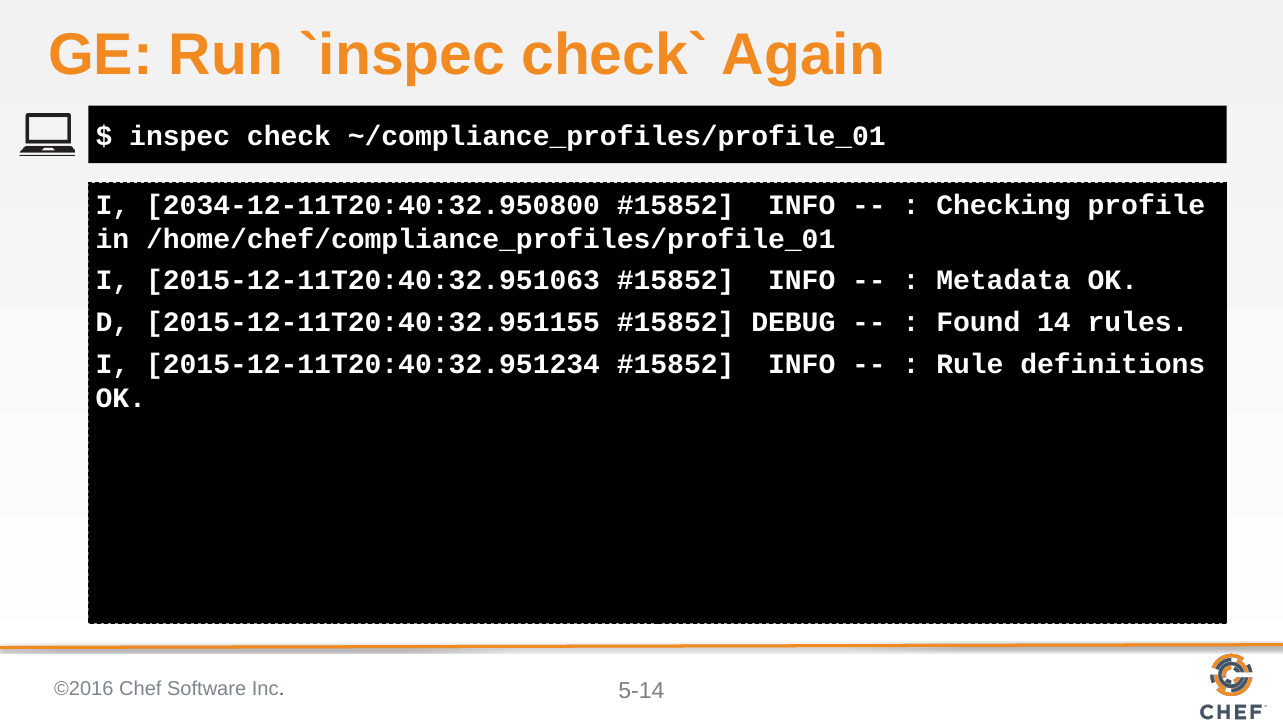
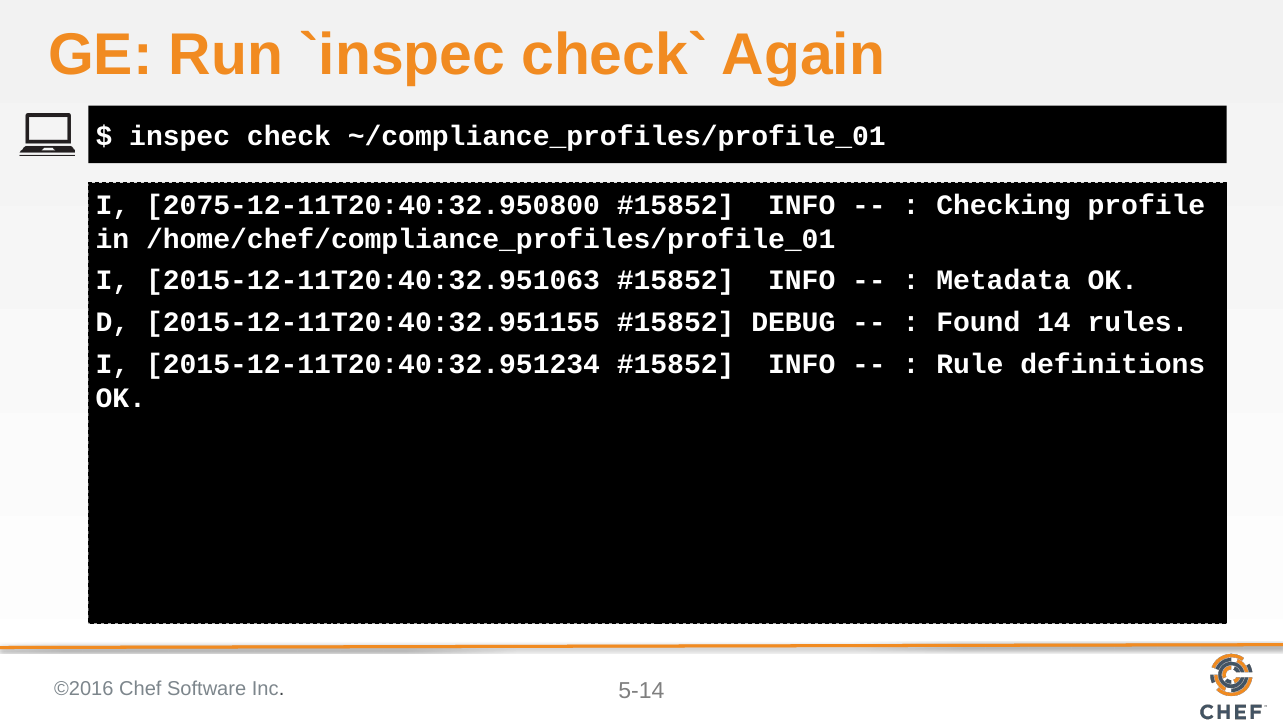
2034-12-11T20:40:32.950800: 2034-12-11T20:40:32.950800 -> 2075-12-11T20:40:32.950800 (373, 205)
